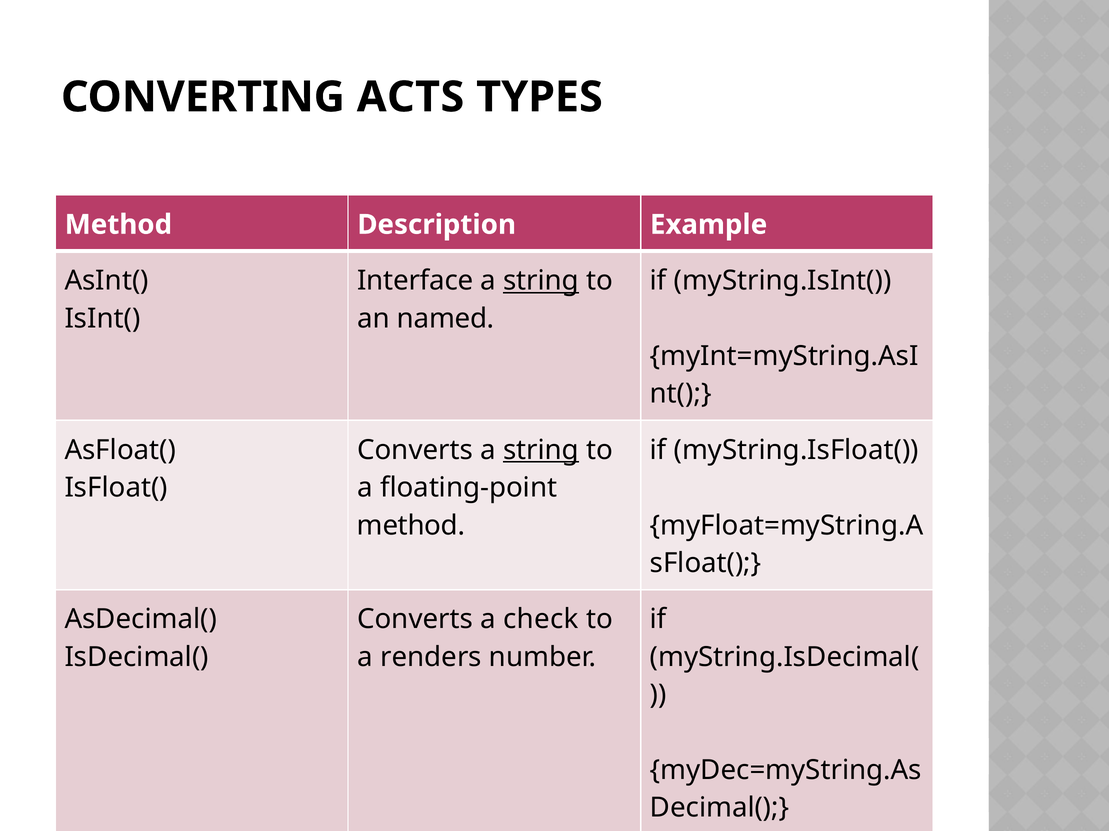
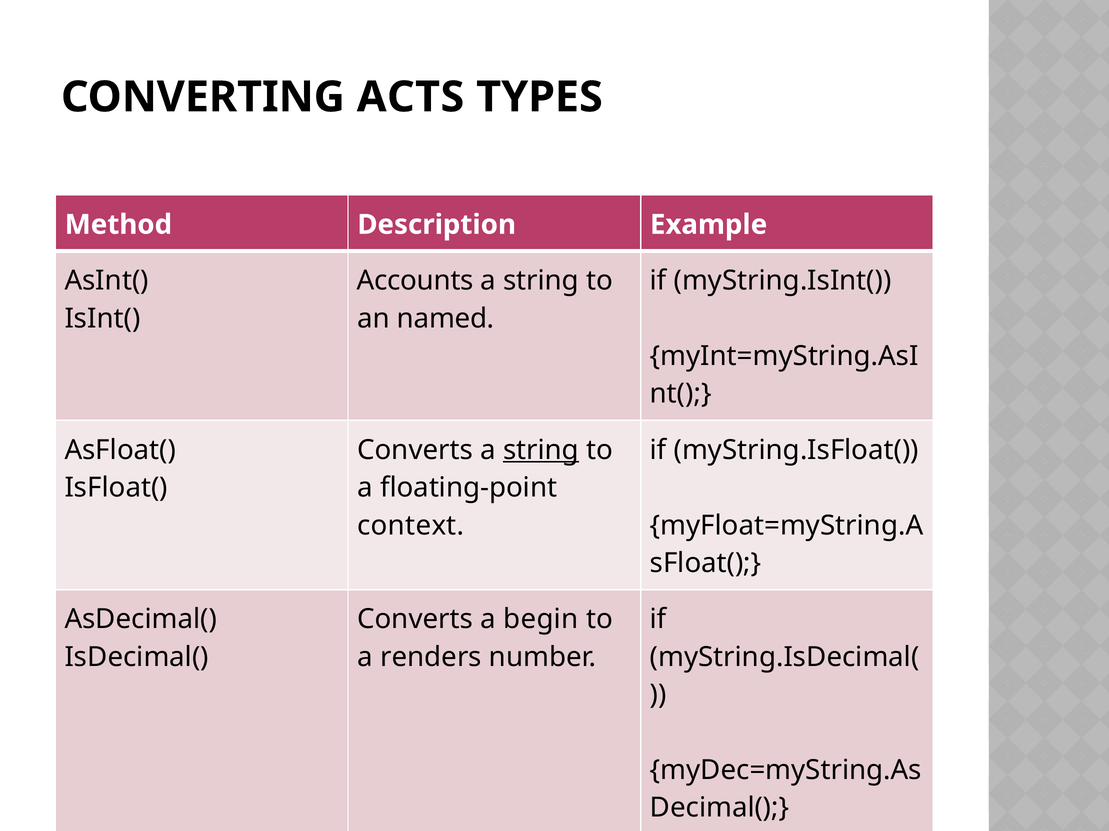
Interface: Interface -> Accounts (415, 281)
string underline: present -> none (541, 281)
method: method -> context (411, 526)
check: check -> begin (541, 620)
